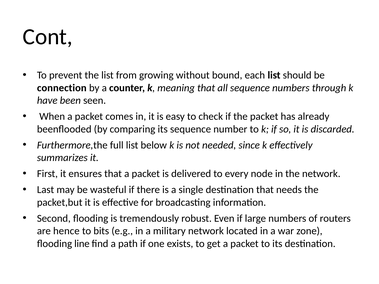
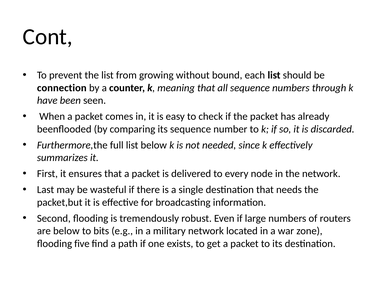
are hence: hence -> below (66, 231)
line: line -> five (82, 244)
